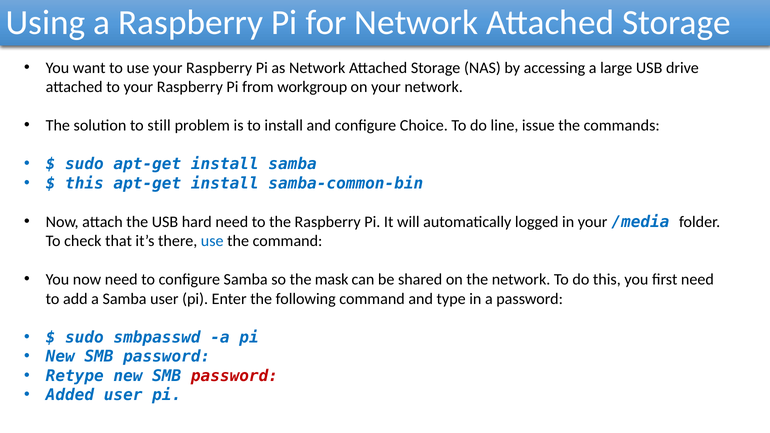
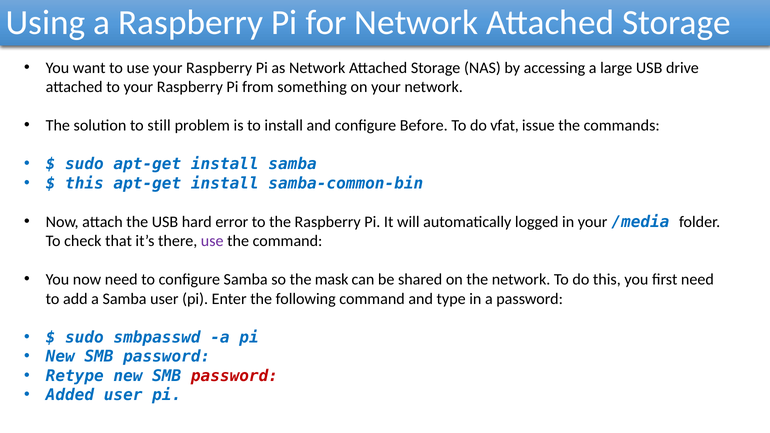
workgroup: workgroup -> something (312, 87)
Choice: Choice -> Before (424, 126)
line: line -> vfat (505, 126)
hard need: need -> error (232, 222)
use colour: blue -> purple (212, 241)
